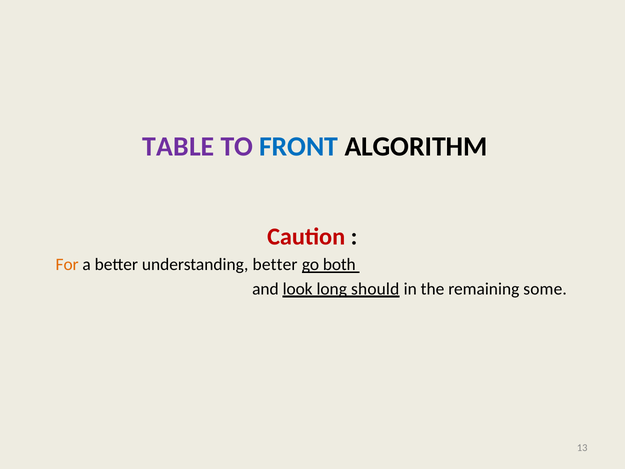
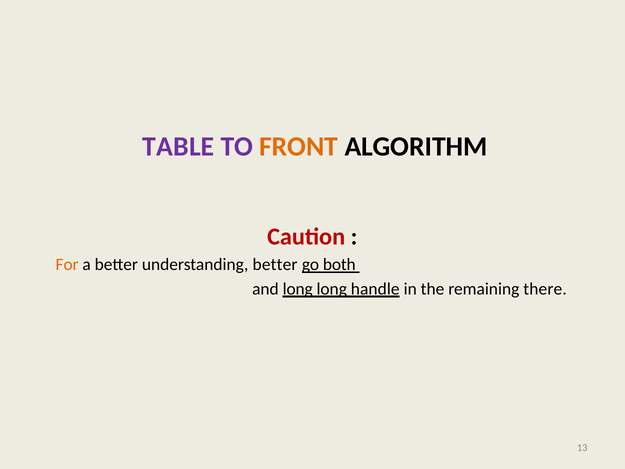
FRONT colour: blue -> orange (299, 147)
and look: look -> long (298, 289)
should: should -> handle (375, 289)
some: some -> there (545, 289)
